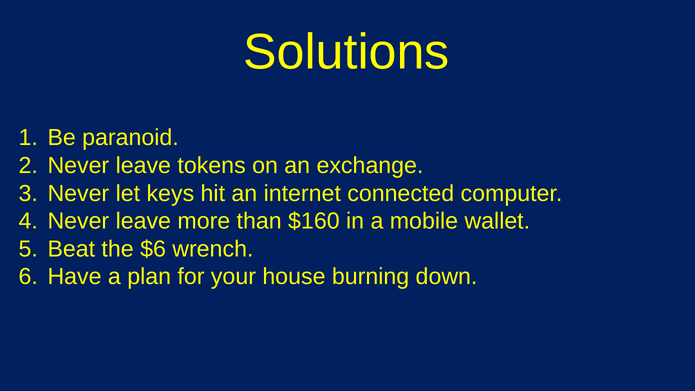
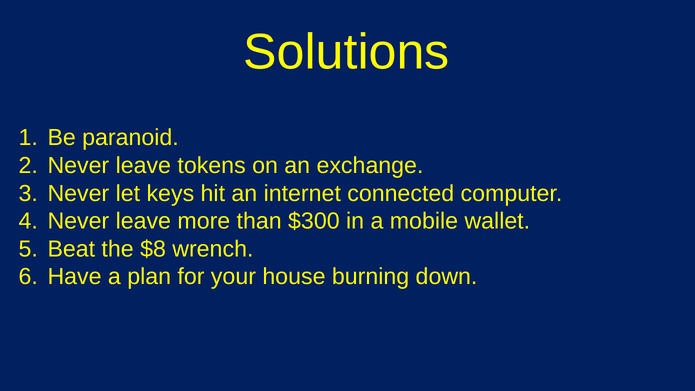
$160: $160 -> $300 (314, 221)
$6: $6 -> $8 (153, 249)
